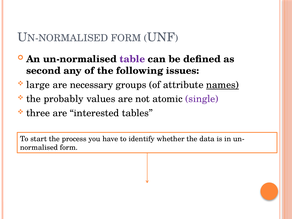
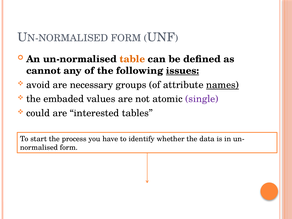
table colour: purple -> orange (132, 59)
second: second -> cannot (44, 71)
issues underline: none -> present (183, 71)
large: large -> avoid (38, 85)
probably: probably -> embaded (64, 99)
three: three -> could (38, 113)
